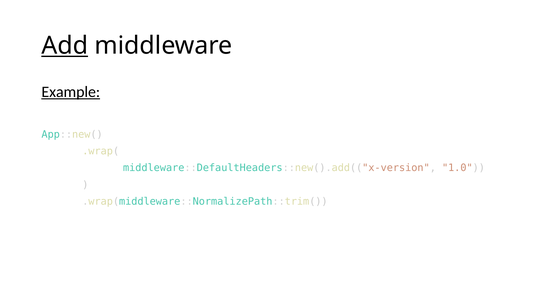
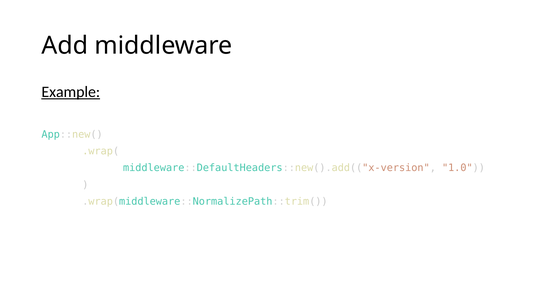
Add underline: present -> none (65, 46)
